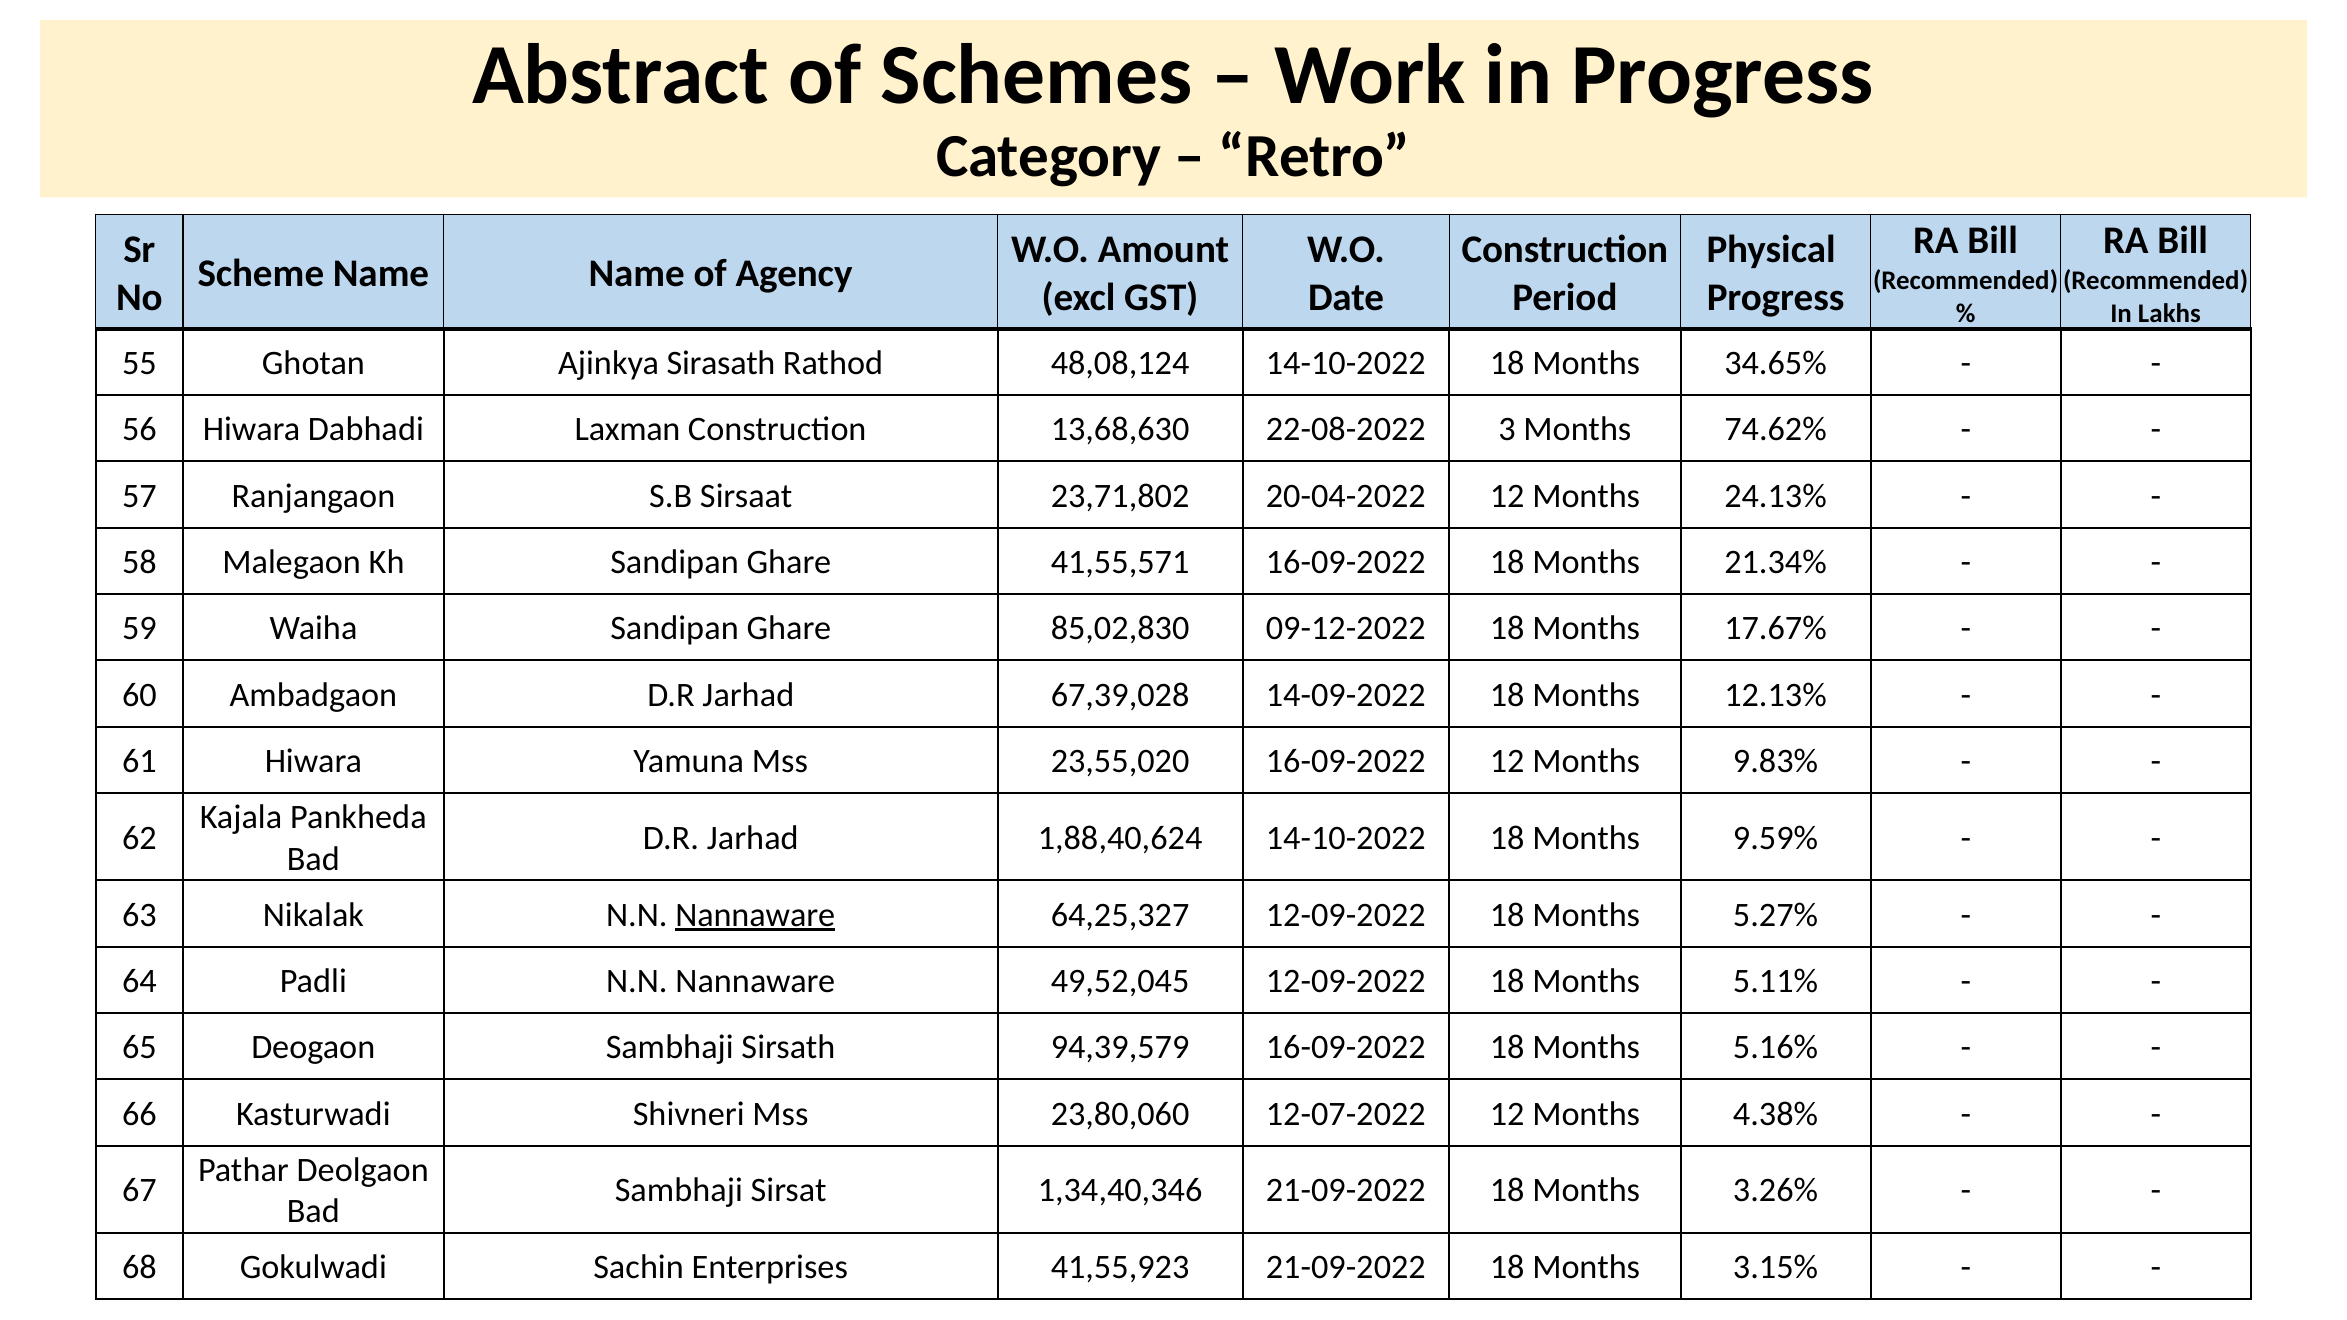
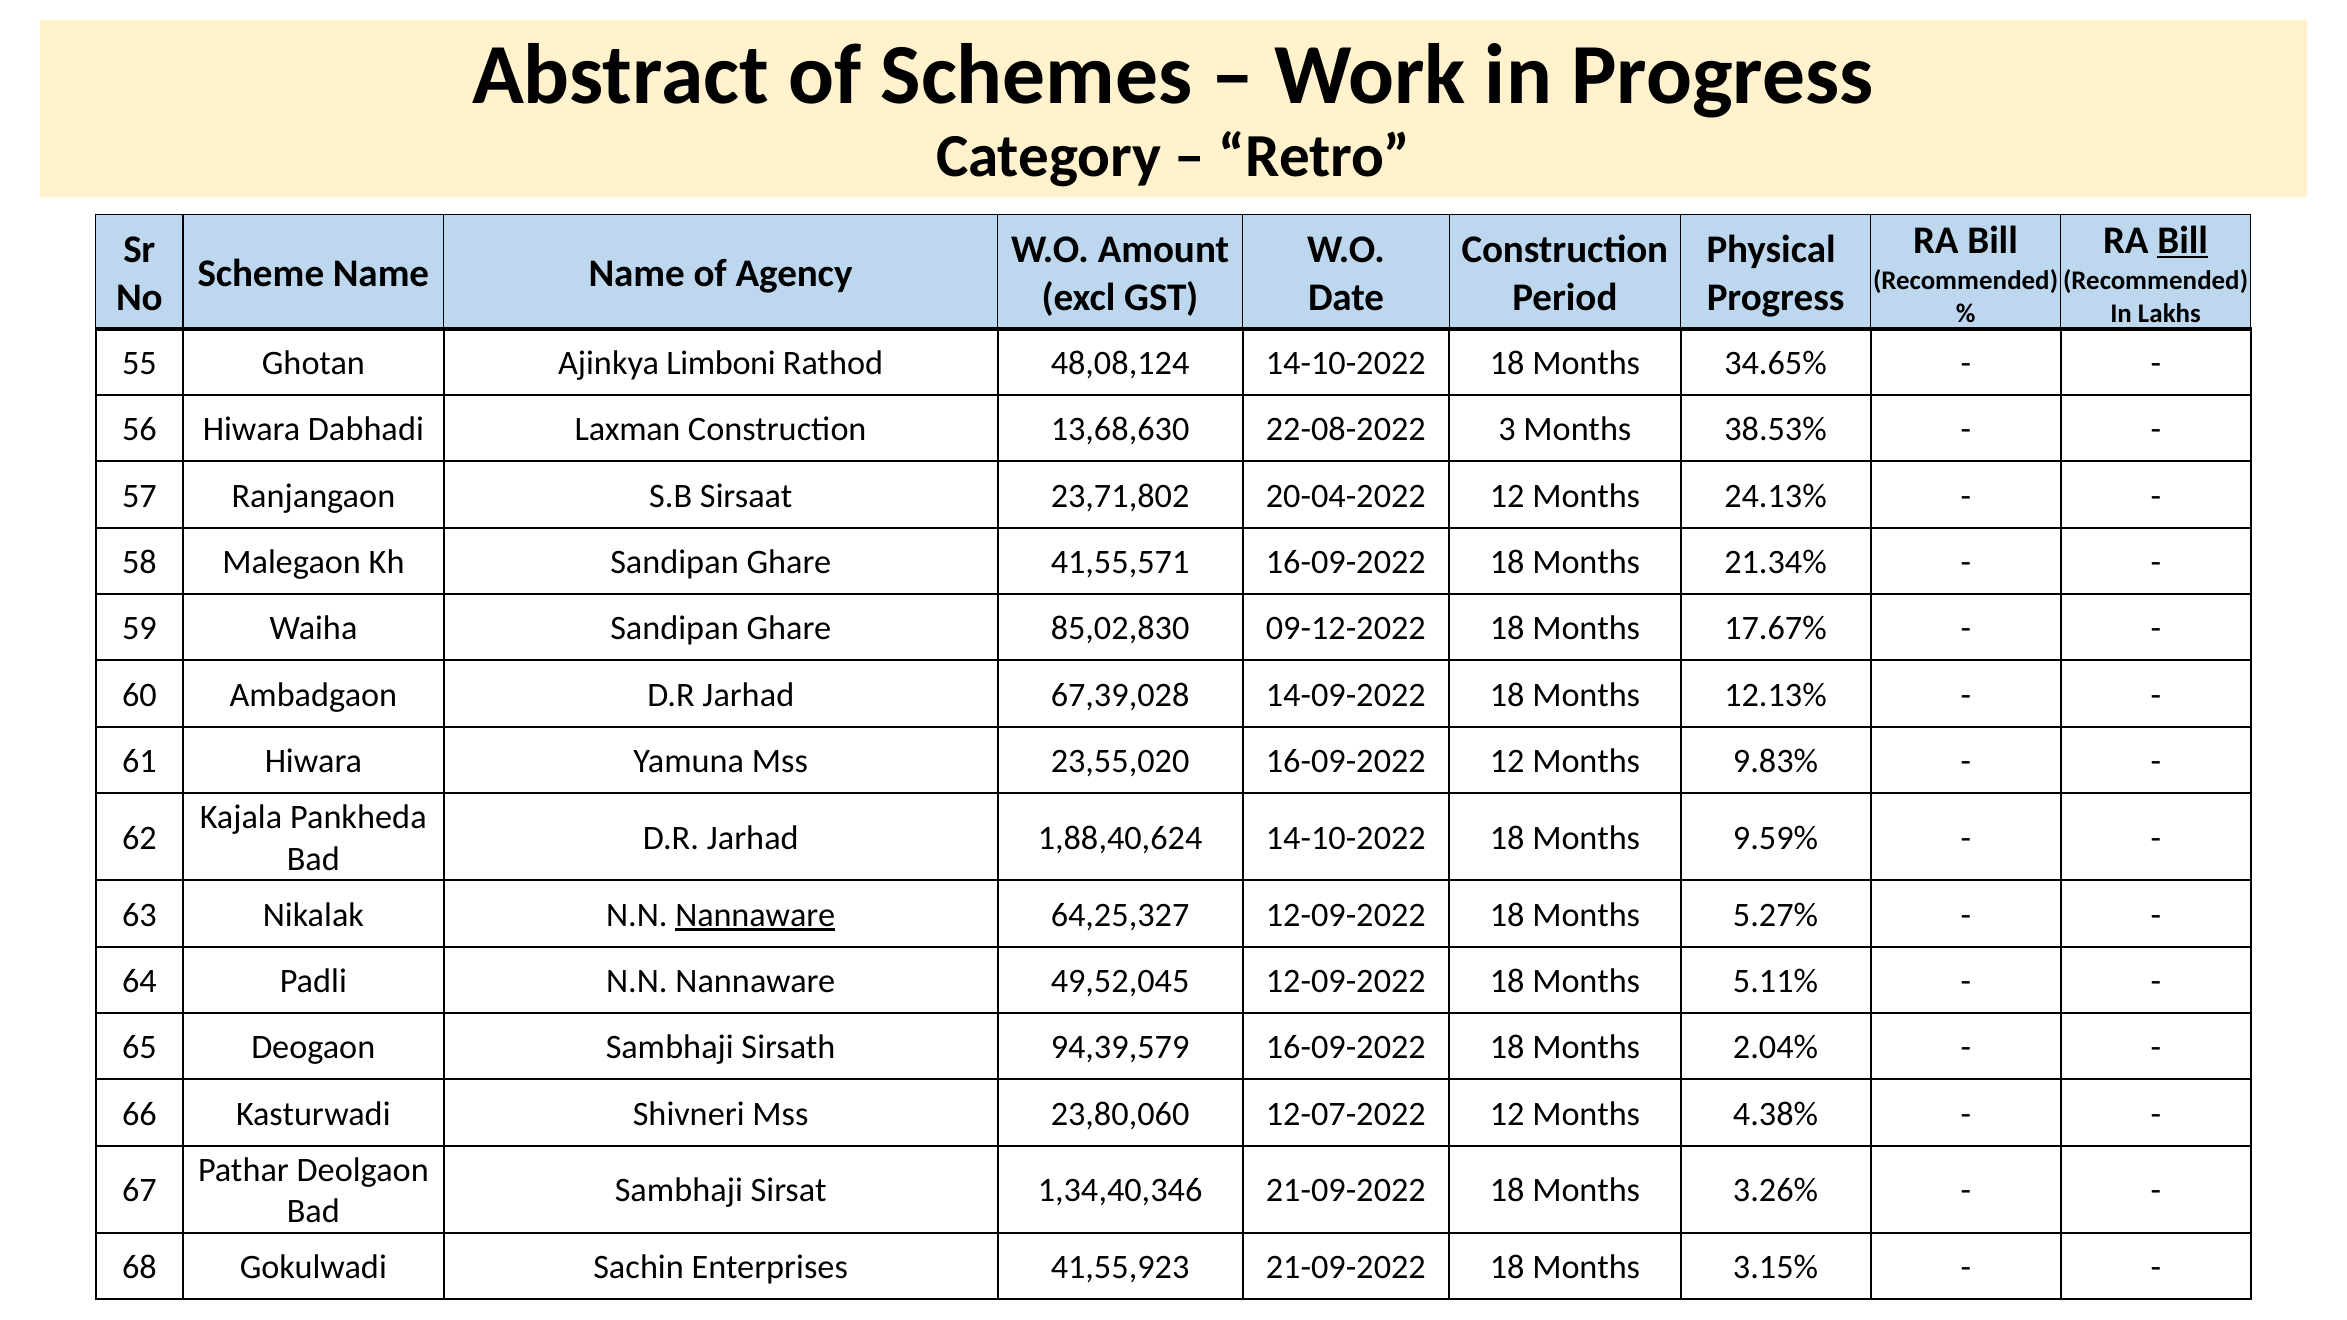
Bill underline: none -> present (2183, 240)
Sirasath: Sirasath -> Limboni (721, 363)
74.62%: 74.62% -> 38.53% (1776, 429)
5.16%: 5.16% -> 2.04% (1776, 1048)
